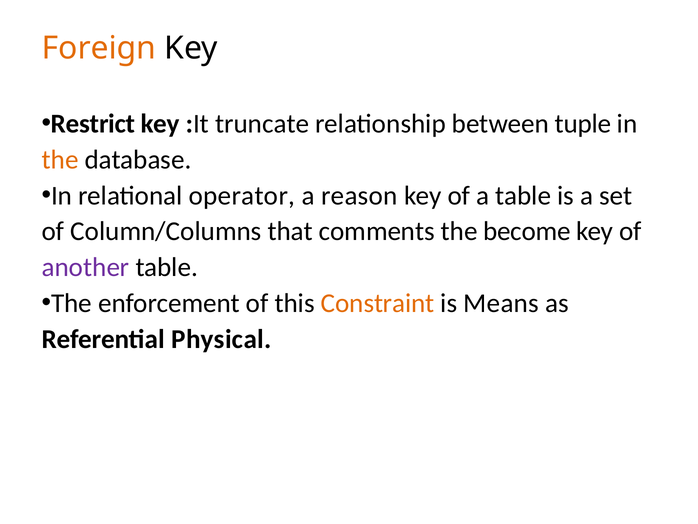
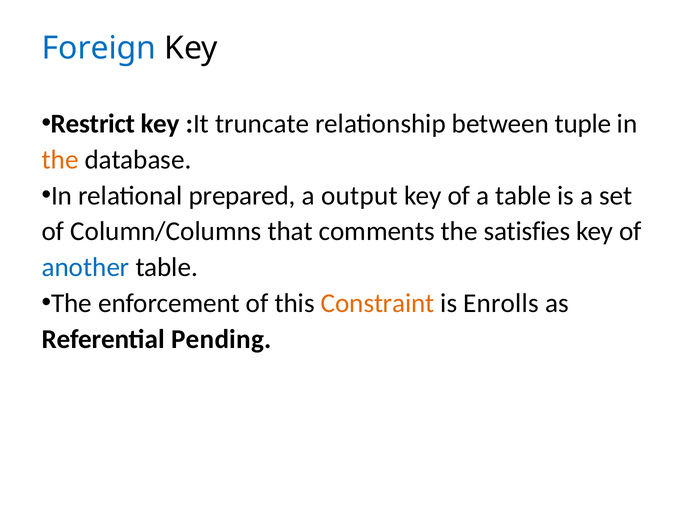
Foreign colour: orange -> blue (99, 48)
operator: operator -> prepared (242, 195)
reason: reason -> output (359, 195)
become: become -> satisfies (527, 231)
another colour: purple -> blue (86, 267)
Means: Means -> Enrolls (501, 303)
Physical: Physical -> Pending (221, 339)
